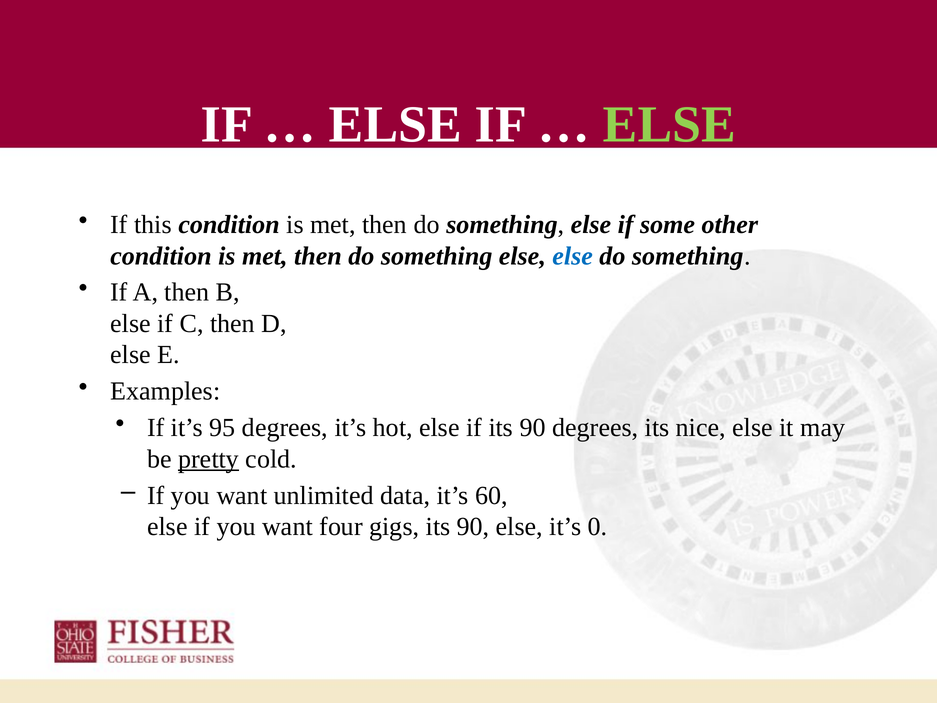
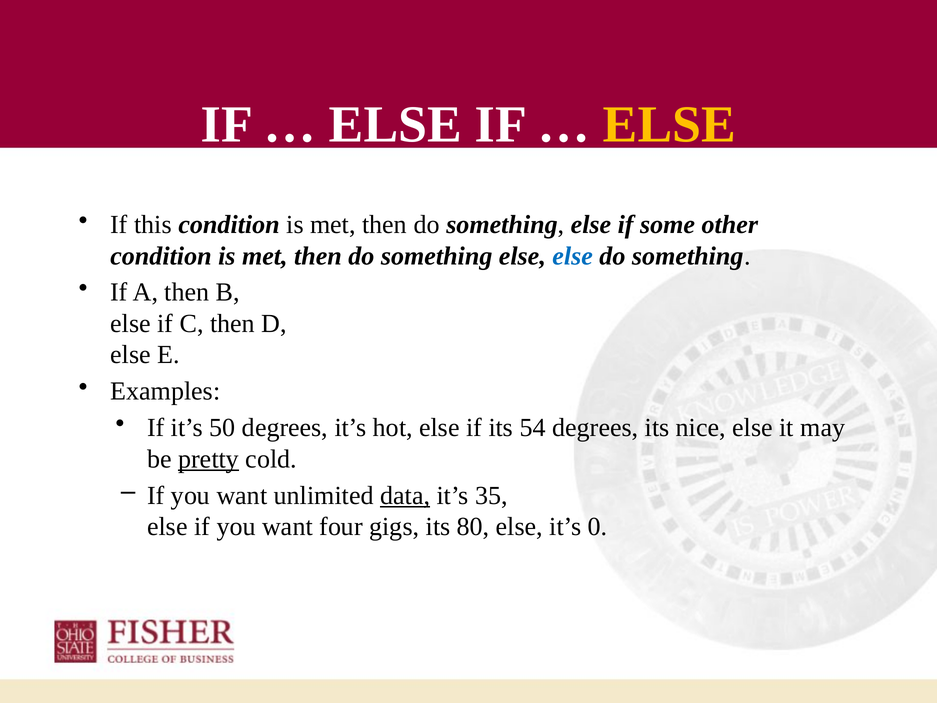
ELSE colour: light green -> yellow (669, 125)
95: 95 -> 50 (222, 428)
if its 90: 90 -> 54 (533, 428)
data underline: none -> present (405, 495)
60: 60 -> 35 (491, 495)
gigs its 90: 90 -> 80 (473, 527)
